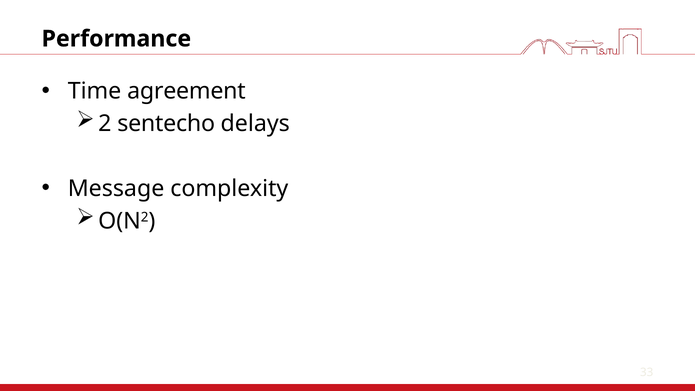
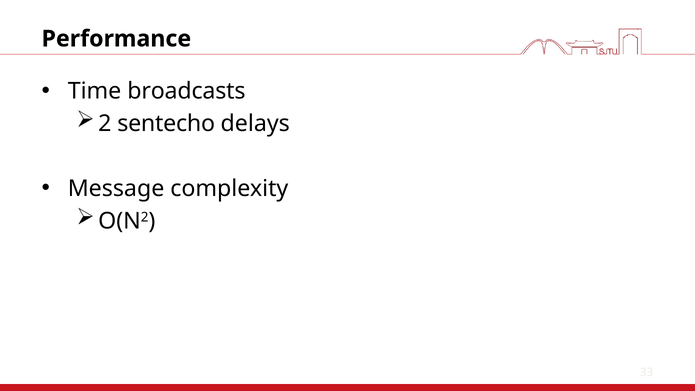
agreement: agreement -> broadcasts (186, 91)
